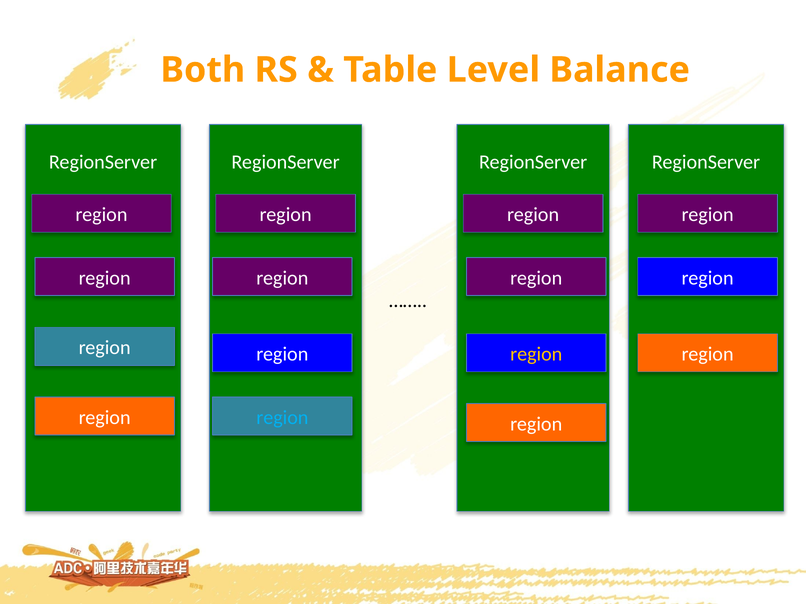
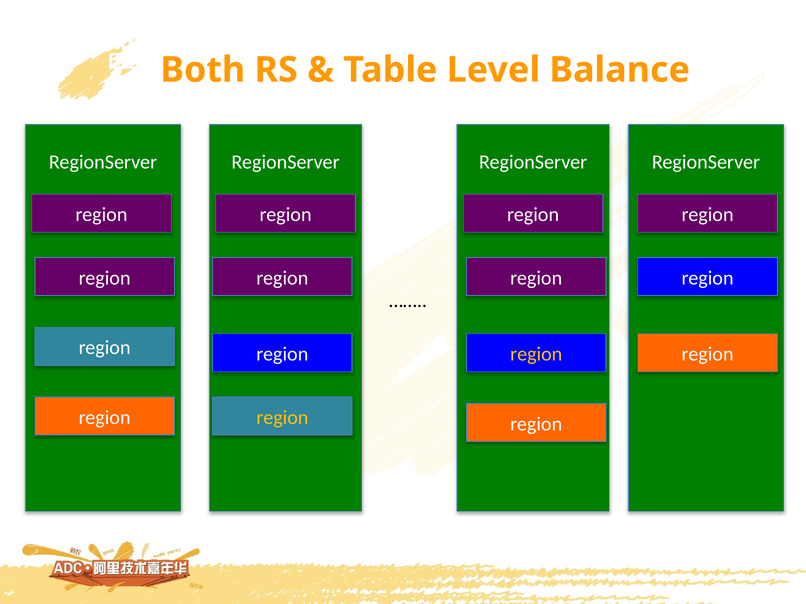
region colour: light blue -> yellow (282, 418)
